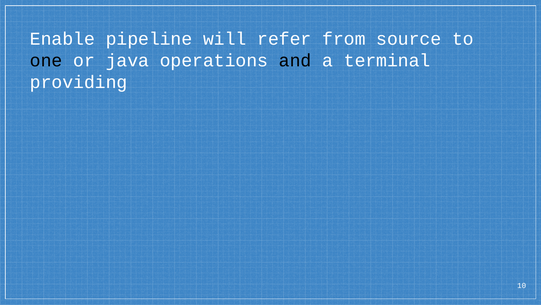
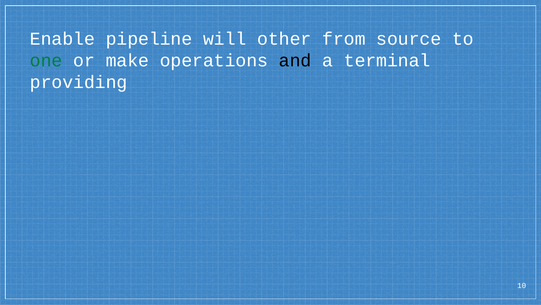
refer: refer -> other (284, 39)
one colour: black -> green (46, 60)
java: java -> make (127, 60)
